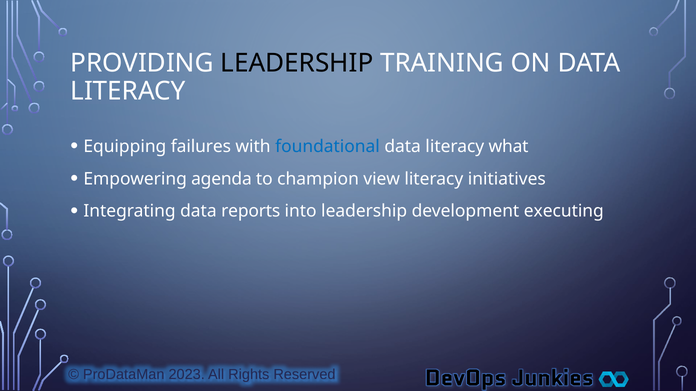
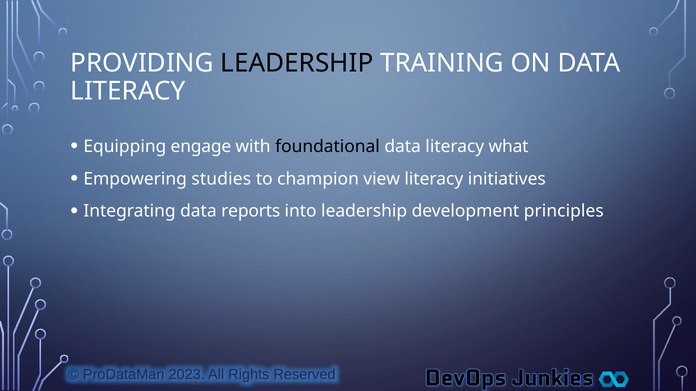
failures: failures -> engage (201, 147)
foundational colour: blue -> black (328, 147)
agenda: agenda -> studies (221, 179)
executing: executing -> principles (564, 211)
